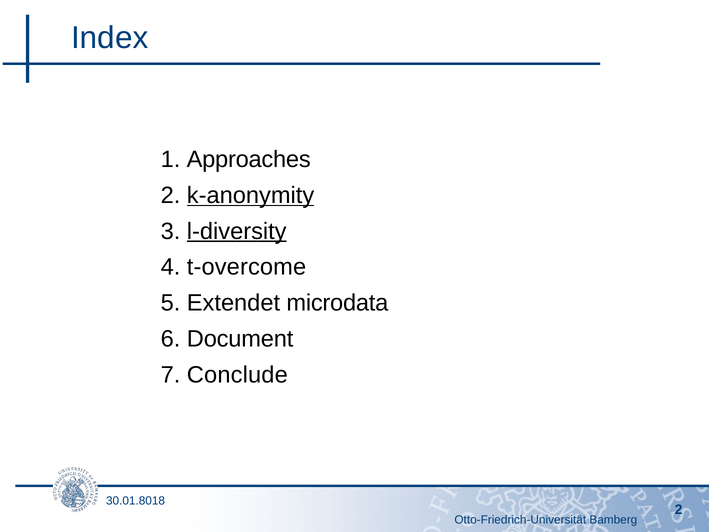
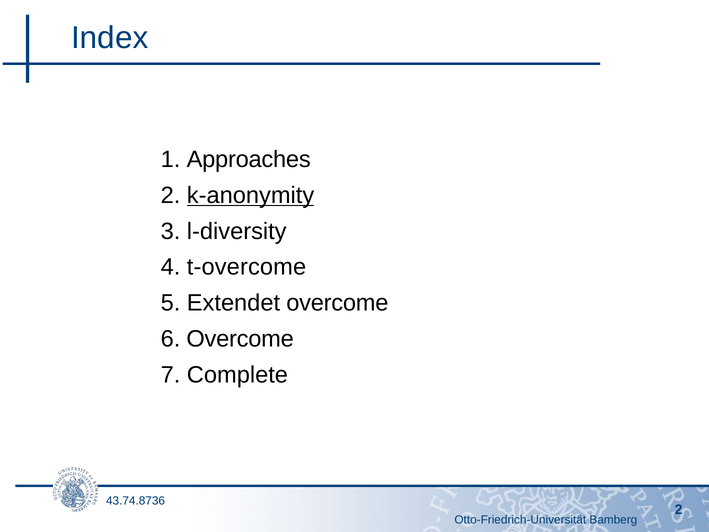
l-diversity underline: present -> none (237, 231)
Extendet microdata: microdata -> overcome (337, 303)
6 Document: Document -> Overcome (240, 339)
Conclude: Conclude -> Complete (237, 375)
30.01.8018: 30.01.8018 -> 43.74.8736 (136, 501)
